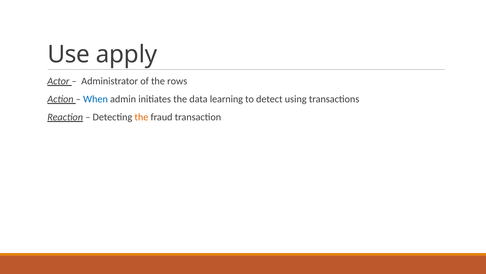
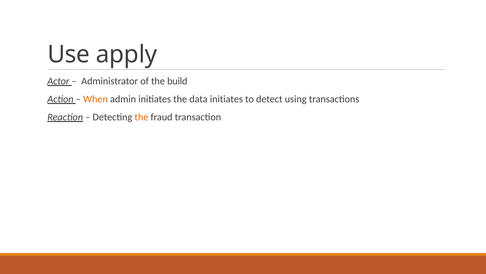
rows: rows -> build (177, 81)
When colour: blue -> orange (95, 99)
data learning: learning -> initiates (226, 99)
